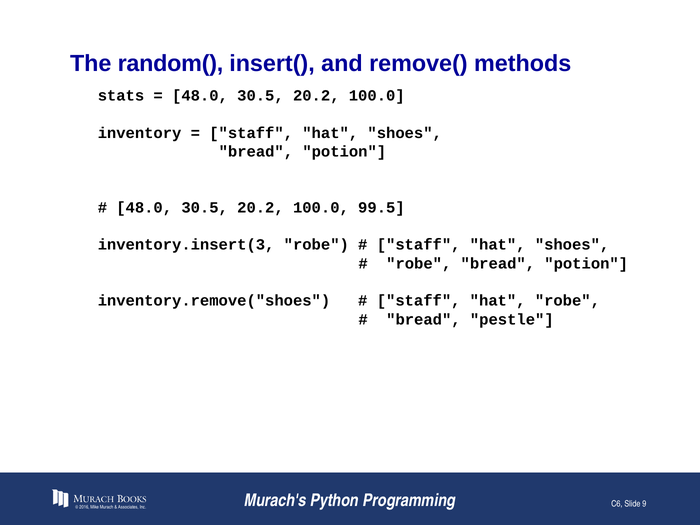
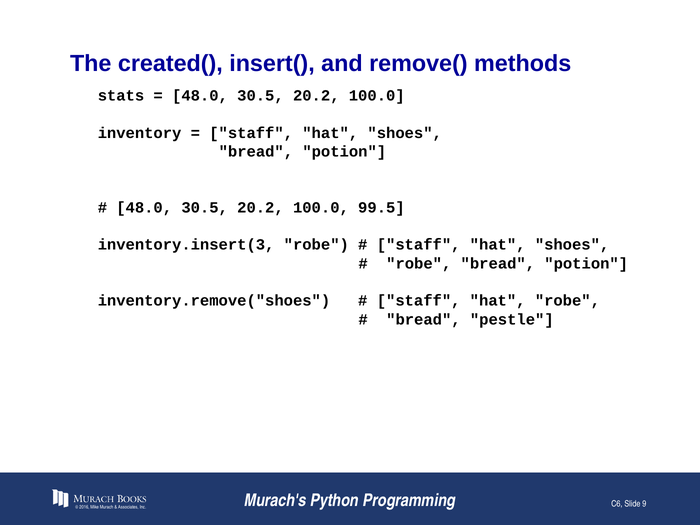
random(: random( -> created( (170, 64)
